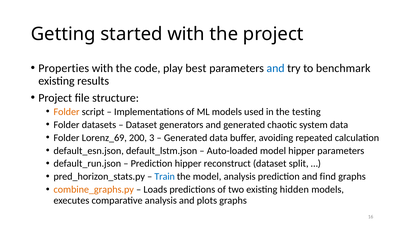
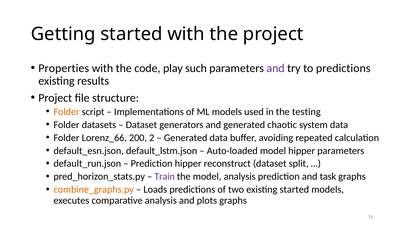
best: best -> such (196, 68)
and colour: blue -> purple (276, 68)
to benchmark: benchmark -> predictions (343, 68)
Lorenz_69: Lorenz_69 -> Lorenz_66 (104, 138)
3: 3 -> 2 (152, 138)
Train colour: blue -> purple (165, 177)
find: find -> task (328, 177)
existing hidden: hidden -> started (294, 190)
